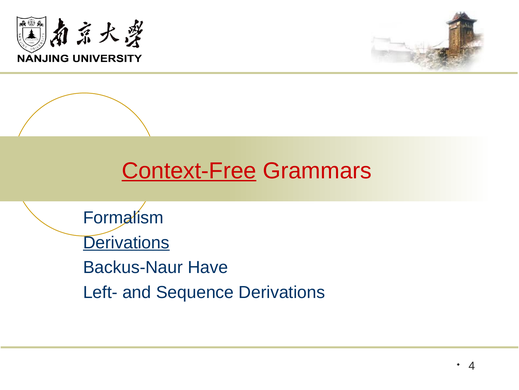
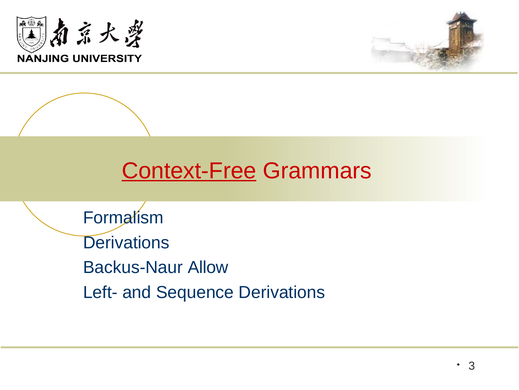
Derivations underline: present -> none (126, 242)
Have: Have -> Allow (208, 267)
4: 4 -> 3 (472, 365)
